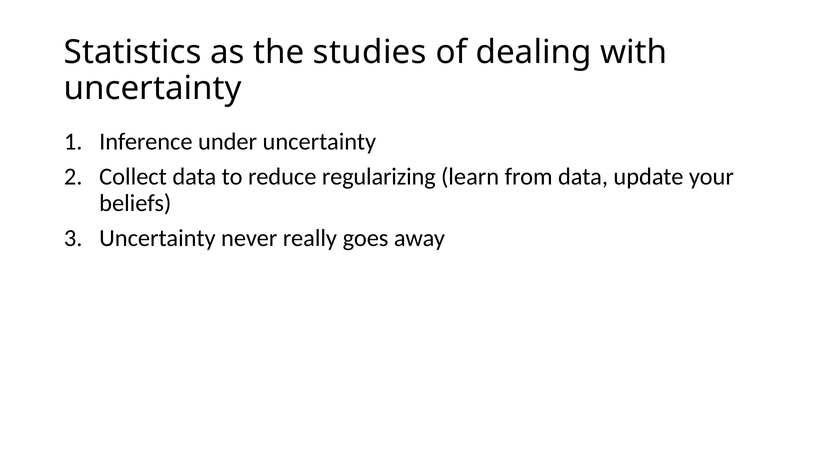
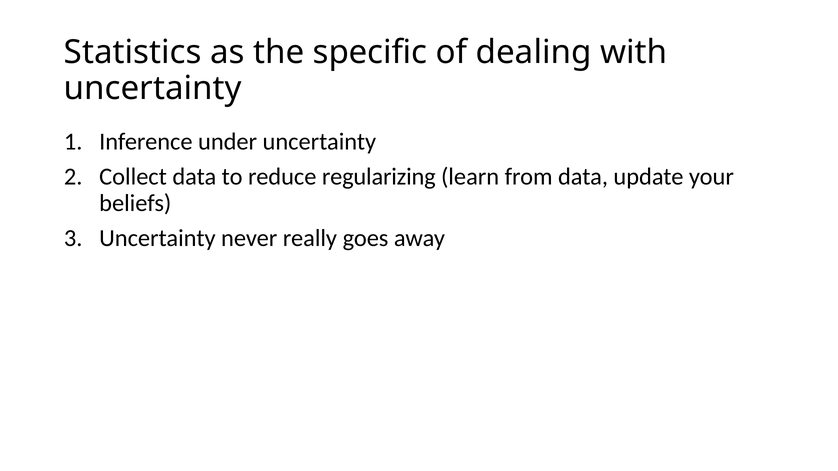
studies: studies -> specific (370, 52)
